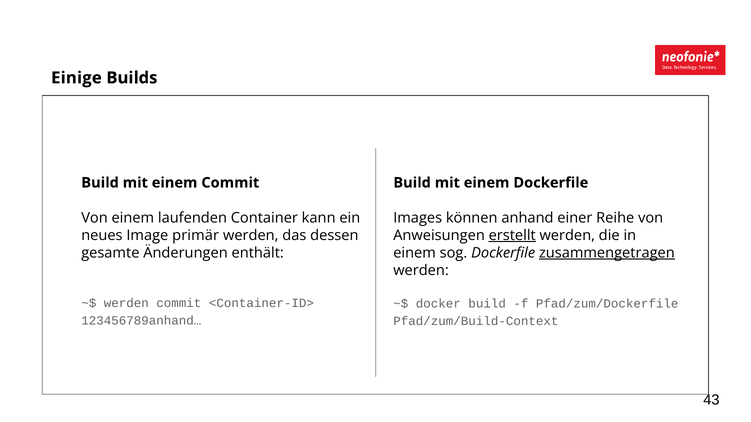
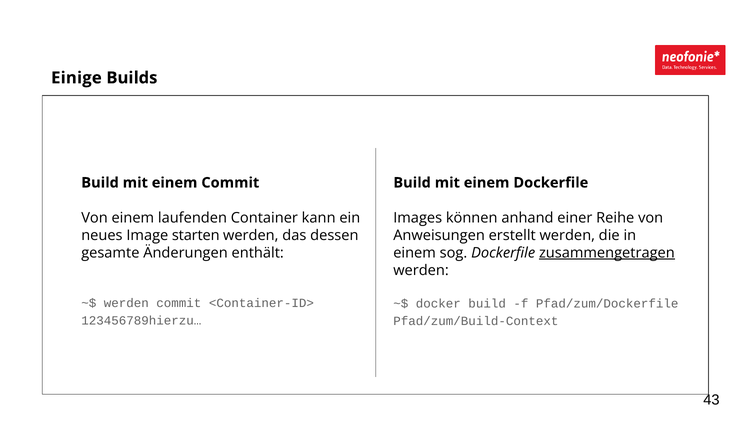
primär: primär -> starten (196, 236)
erstellt underline: present -> none (512, 236)
123456789anhand…: 123456789anhand… -> 123456789hierzu… (141, 321)
